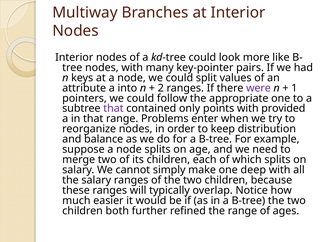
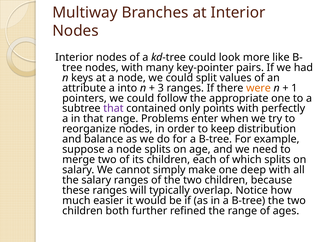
2: 2 -> 3 (161, 88)
were colour: purple -> orange (258, 88)
provided: provided -> perfectly (283, 109)
